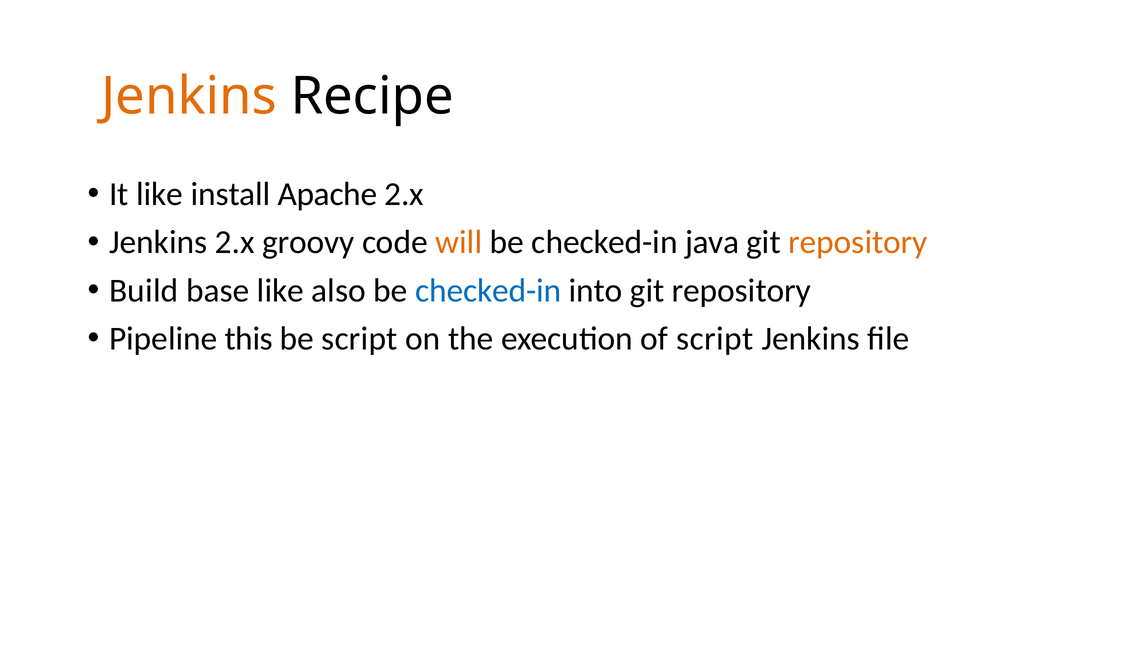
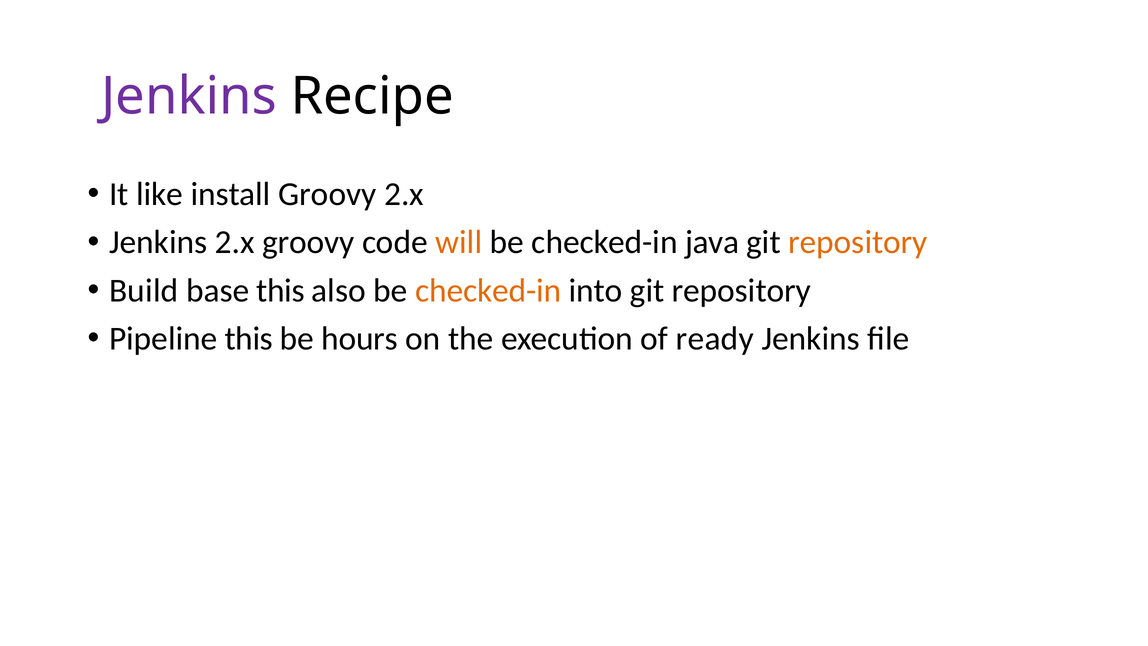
Jenkins colour: orange -> purple (189, 96)
install Apache: Apache -> Groovy (327, 194)
base like: like -> this (281, 290)
checked-in colour: blue -> orange (488, 290)
be script: script -> hours (360, 338)
of script: script -> ready (715, 338)
